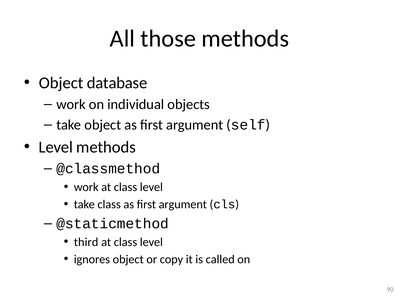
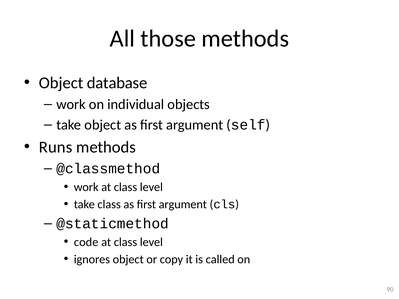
Level: Level -> Runs (56, 147)
third: third -> code (86, 242)
